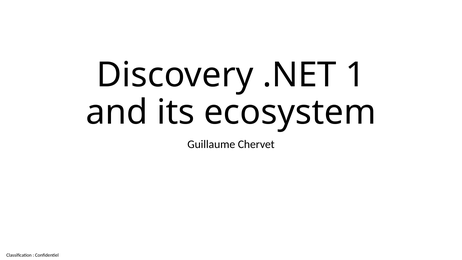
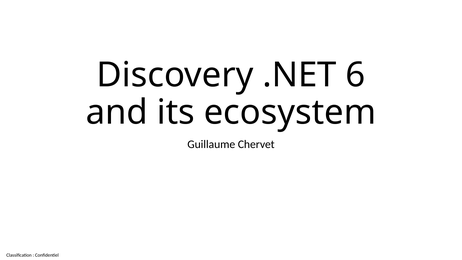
1: 1 -> 6 (355, 75)
